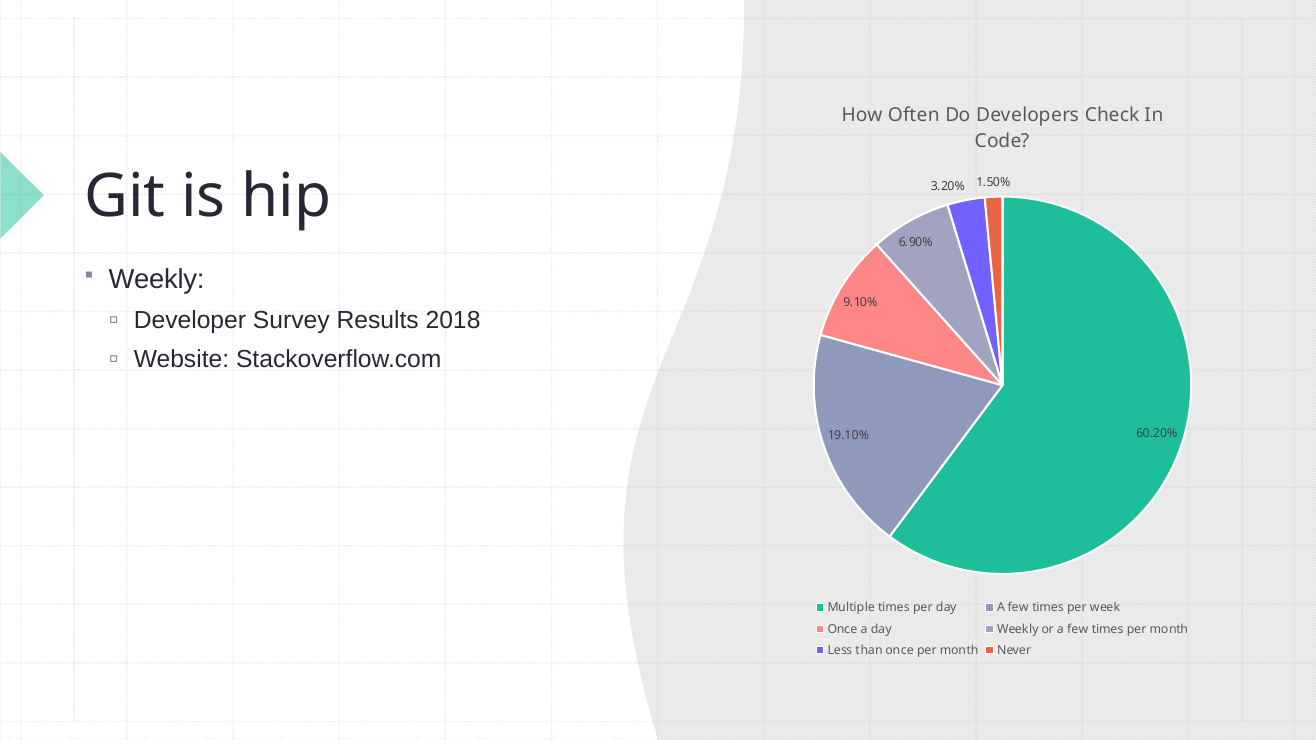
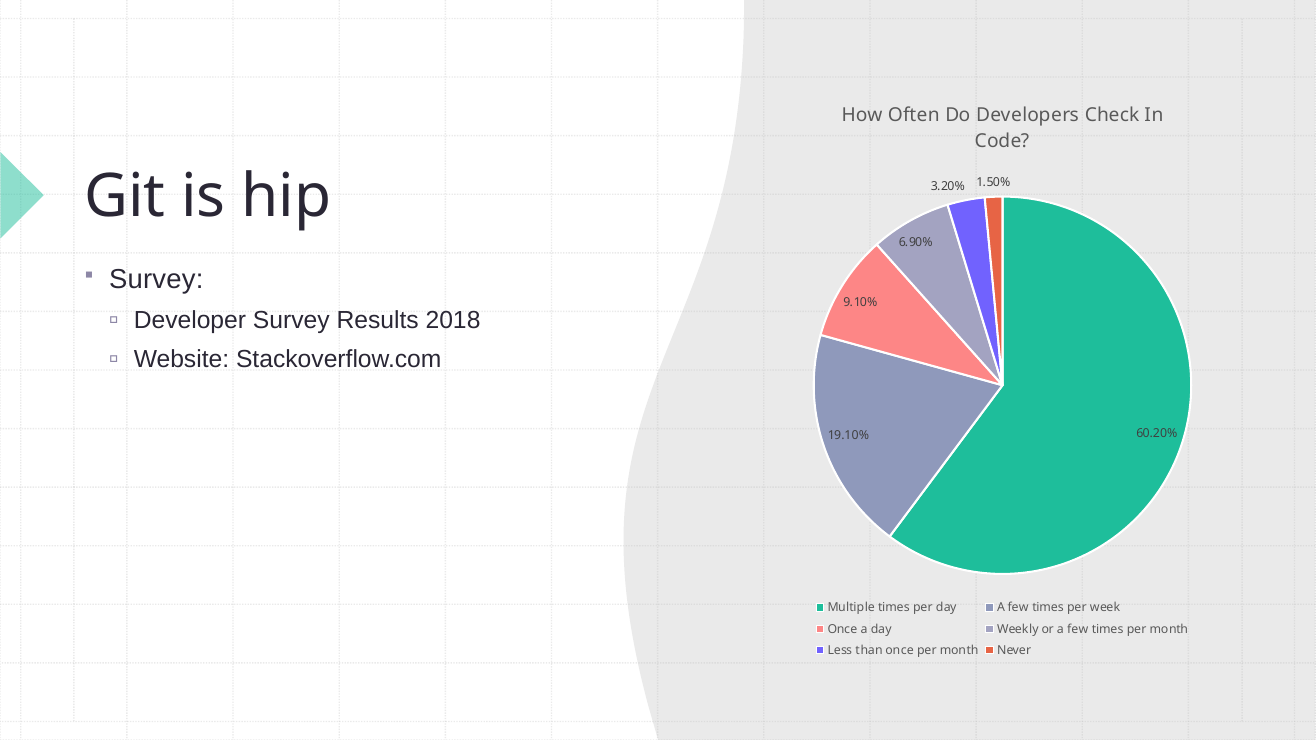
Weekly: Weekly -> Survey (156, 279)
